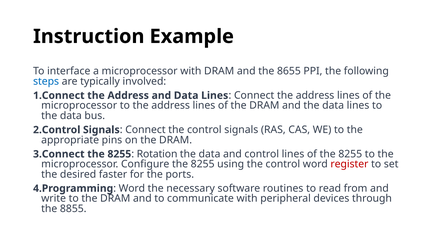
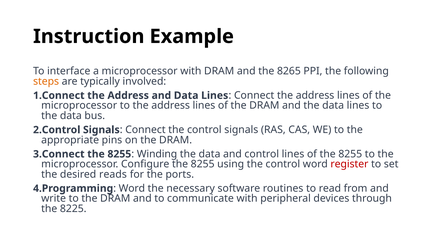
8655: 8655 -> 8265 (289, 71)
steps colour: blue -> orange (46, 81)
Rotation: Rotation -> Winding (157, 154)
faster: faster -> reads (113, 174)
8855: 8855 -> 8225 (73, 209)
